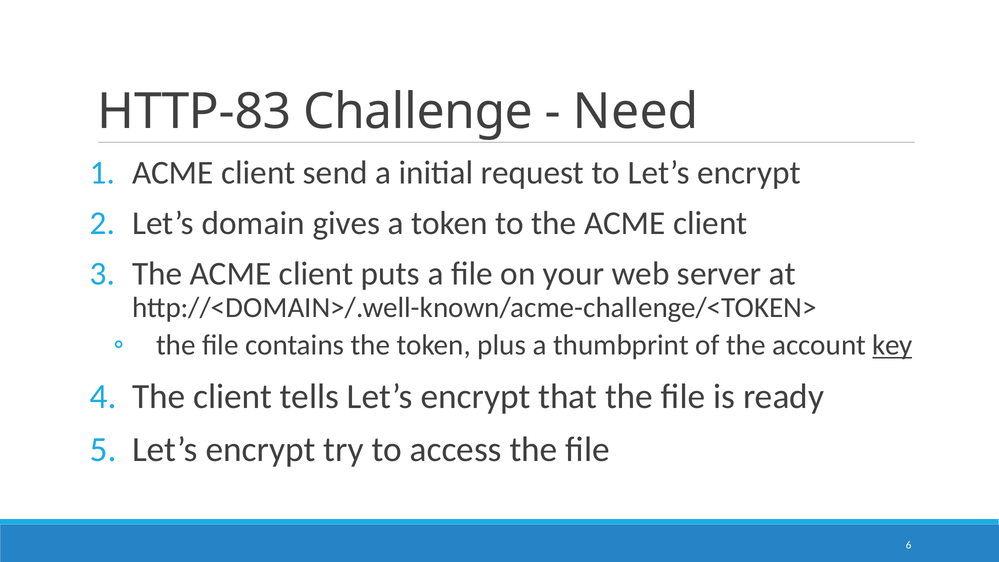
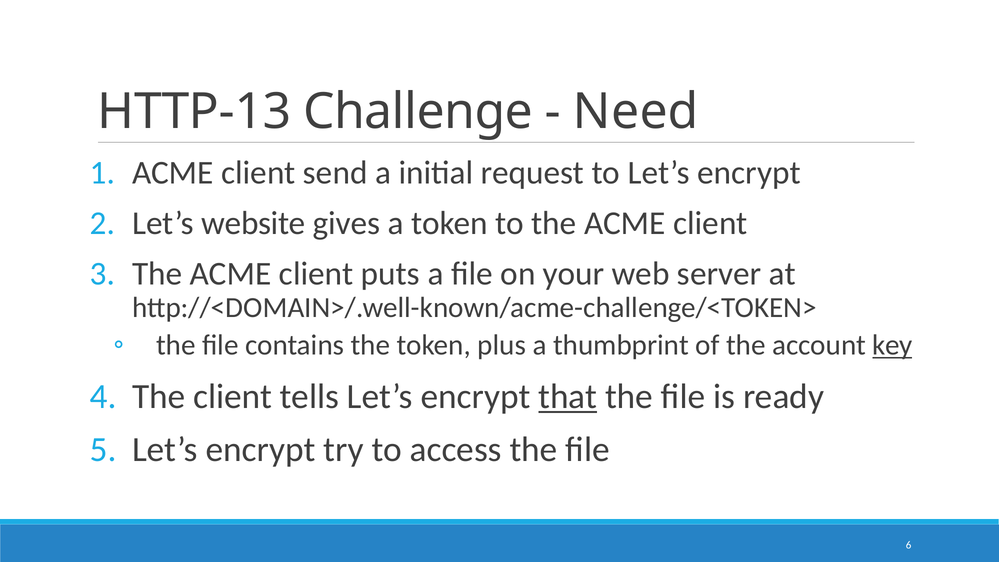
HTTP-83: HTTP-83 -> HTTP-13 (194, 112)
domain: domain -> website (253, 223)
that underline: none -> present (568, 397)
